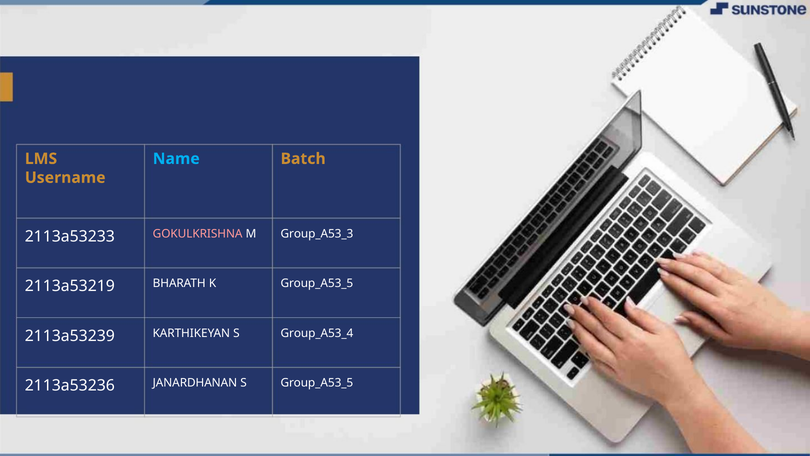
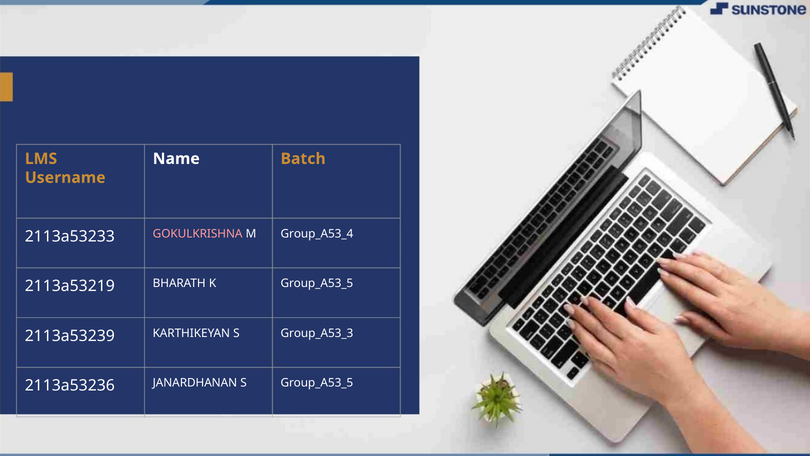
Name colour: light blue -> white (176, 159)
Group_A53_3: Group_A53_3 -> Group_A53_4 (317, 234)
Group_A53_4: Group_A53_4 -> Group_A53_3 (317, 333)
